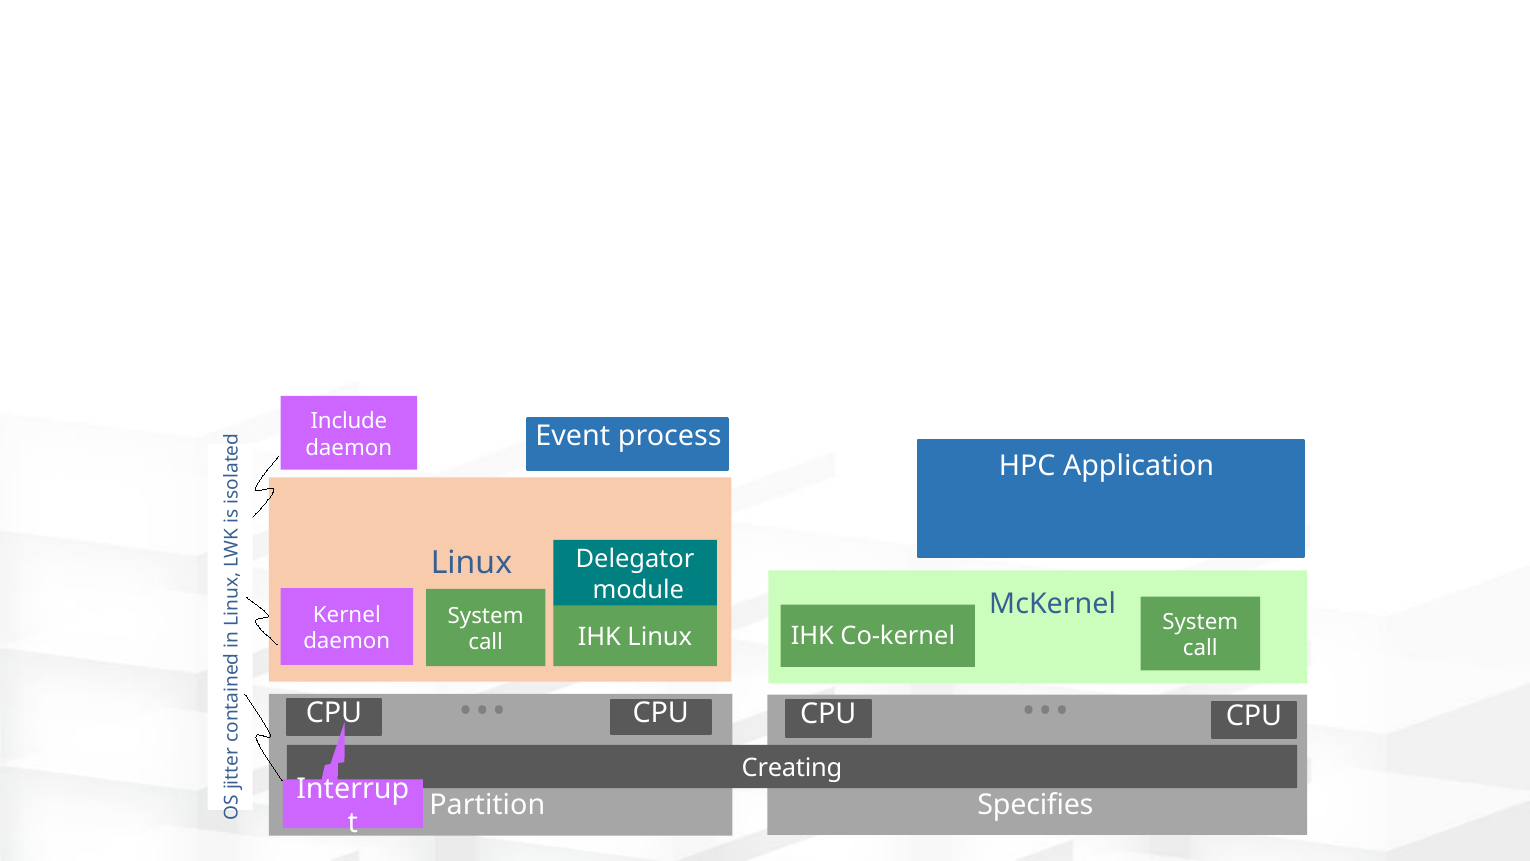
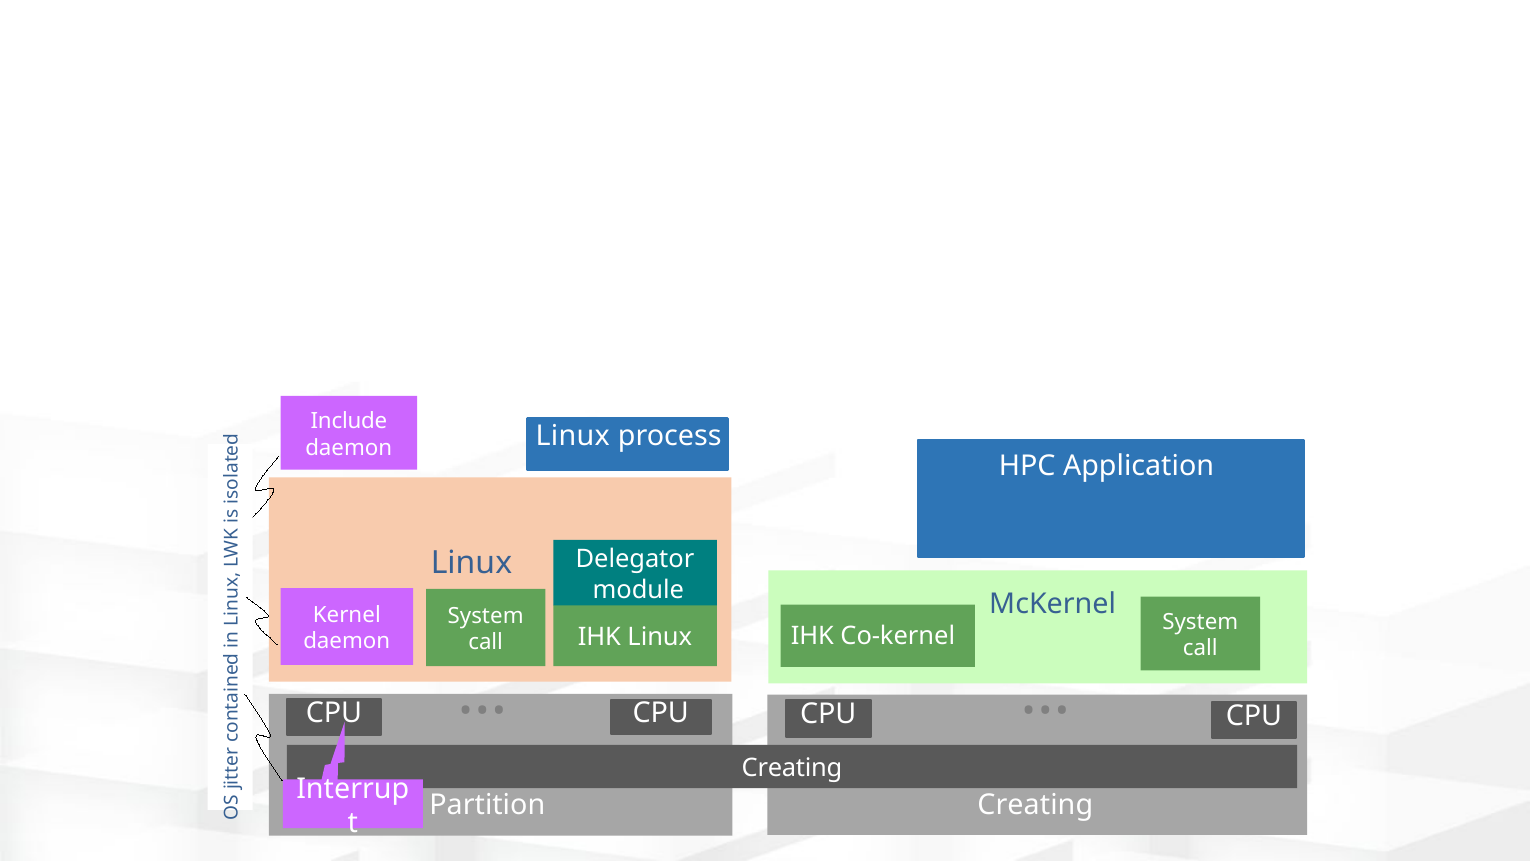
Event: Event -> Linux (573, 436)
Partition Specifies: Specifies -> Creating (1035, 805)
